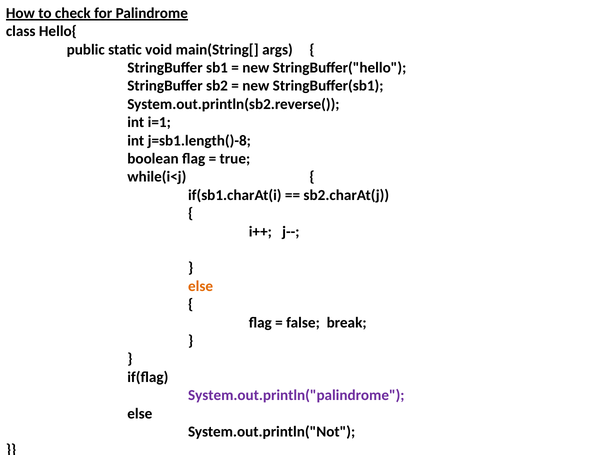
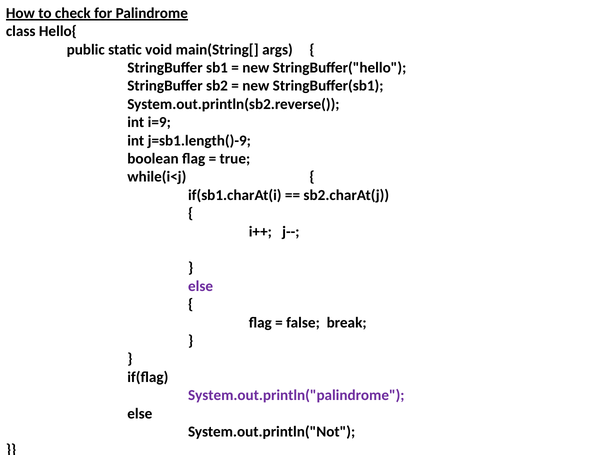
i=1: i=1 -> i=9 (159, 122)
j=sb1.length()-8: j=sb1.length()-8 -> j=sb1.length()-9 (199, 141)
else colour: orange -> purple (201, 286)
